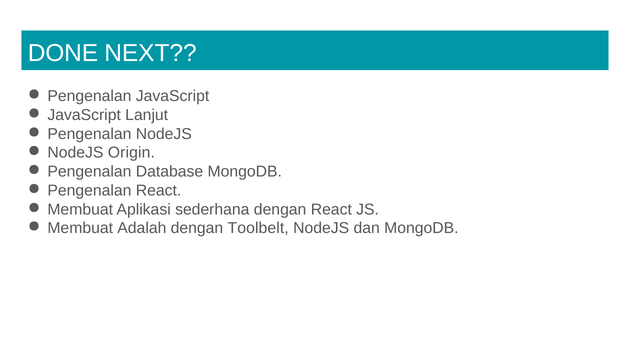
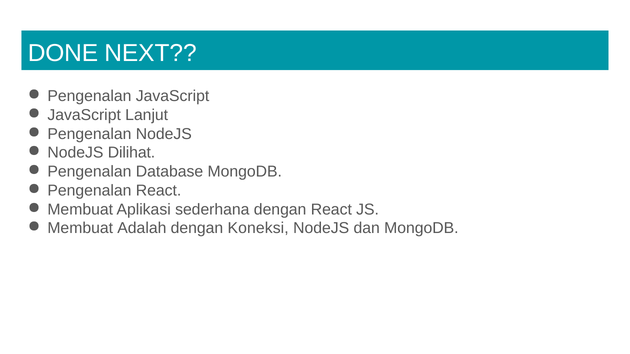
Origin: Origin -> Dilihat (131, 153)
Toolbelt: Toolbelt -> Koneksi (258, 229)
